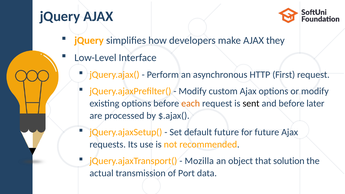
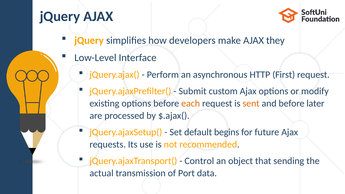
Modify: Modify -> Submit (193, 91)
sent colour: black -> orange (251, 104)
default future: future -> begins (227, 132)
Mozilla: Mozilla -> Control (199, 161)
solution: solution -> sending (289, 161)
